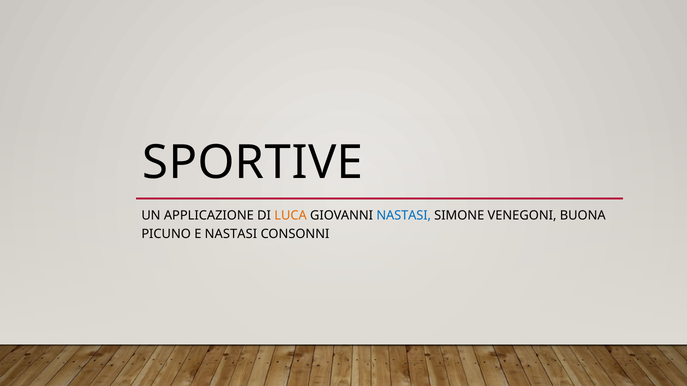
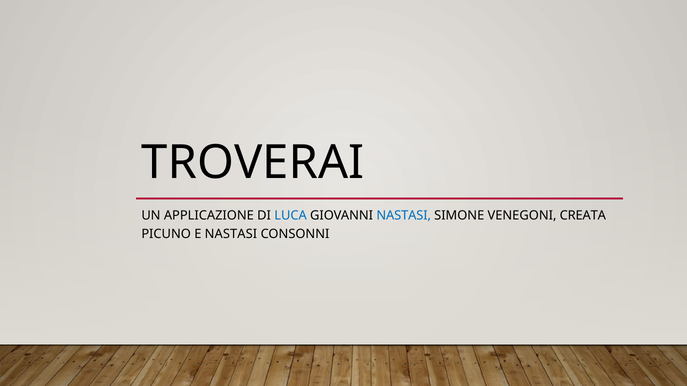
SPORTIVE: SPORTIVE -> TROVERAI (253, 163)
LUCA colour: orange -> blue (291, 216)
BUONA: BUONA -> CREATA (583, 216)
